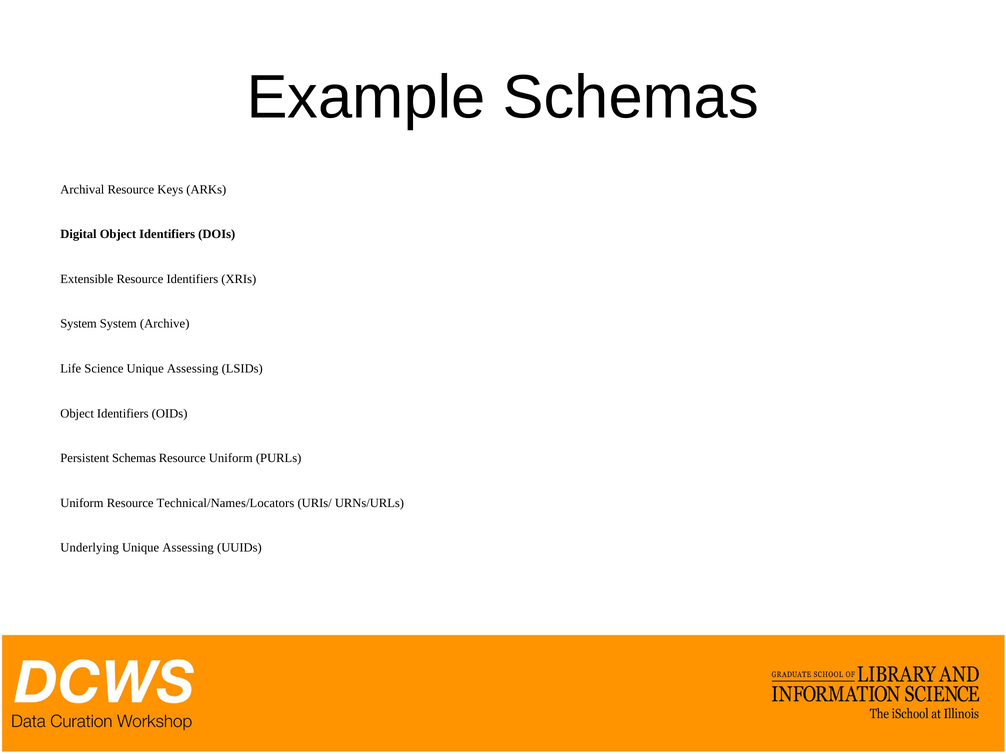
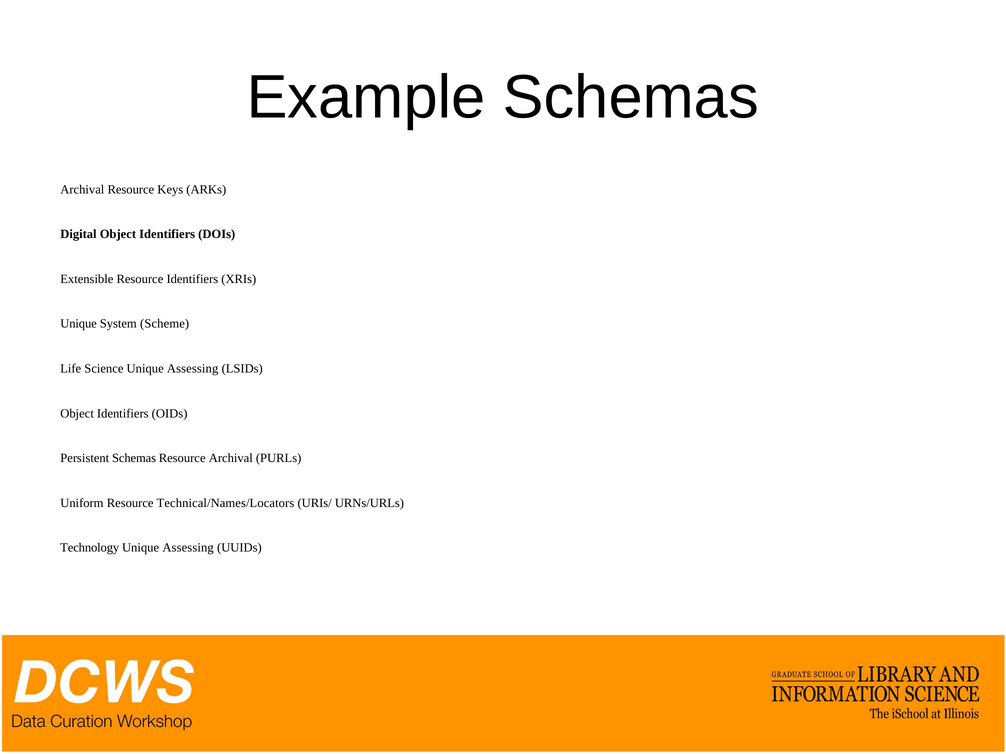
System: System -> Unique (79, 324)
Archive: Archive -> Scheme (165, 324)
Resource Uniform: Uniform -> Archival (231, 459)
Underlying: Underlying -> Technology (90, 548)
